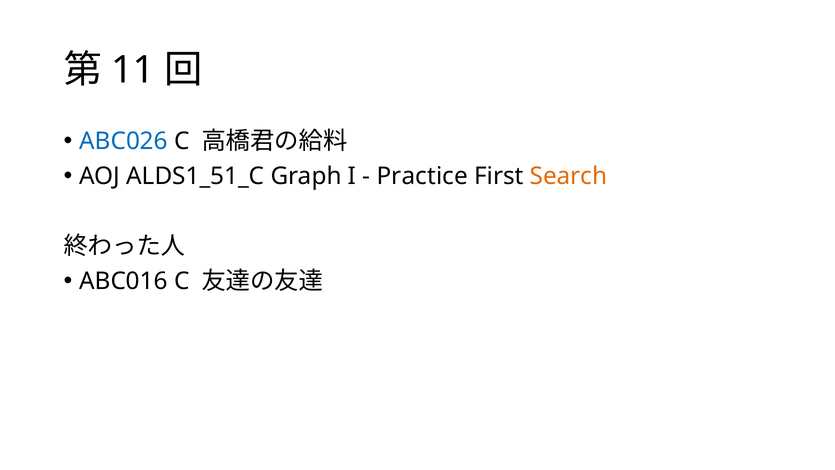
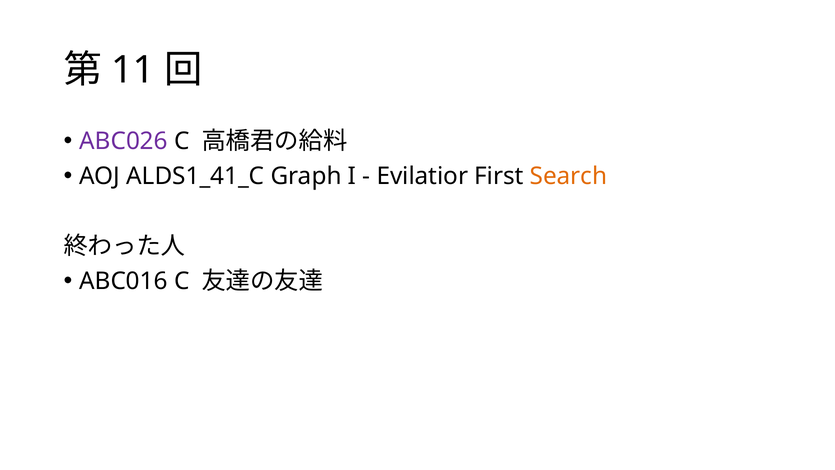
ABC026 colour: blue -> purple (124, 141)
ALDS1_51_C: ALDS1_51_C -> ALDS1_41_C (195, 176)
Practice: Practice -> Evilatior (422, 176)
